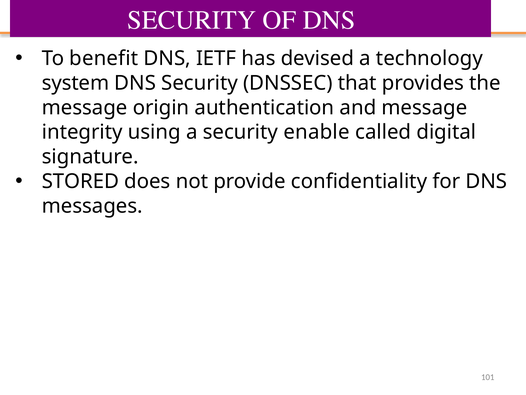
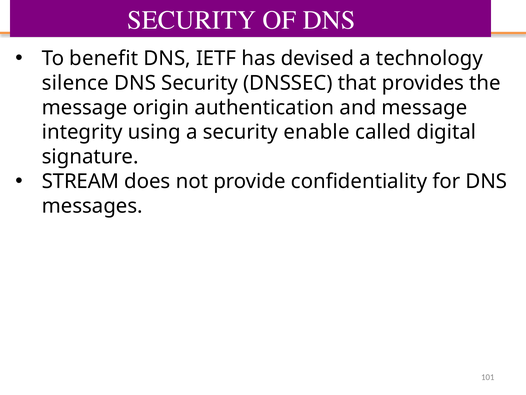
system: system -> silence (75, 83)
STORED: STORED -> STREAM (80, 181)
